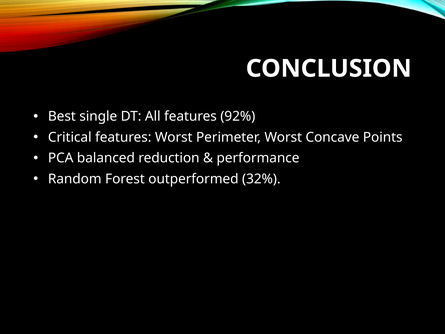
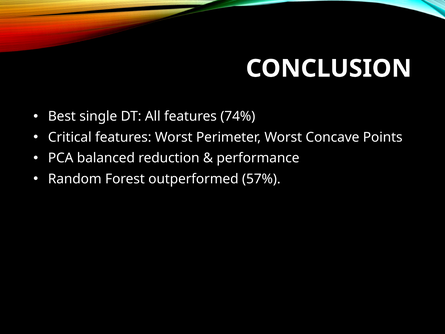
92%: 92% -> 74% (238, 116)
32%: 32% -> 57% (261, 179)
